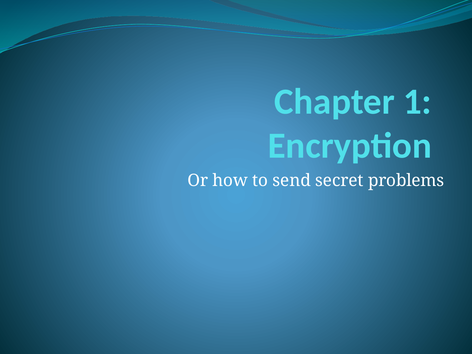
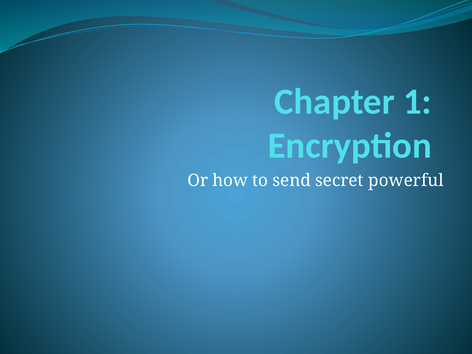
problems: problems -> powerful (406, 180)
